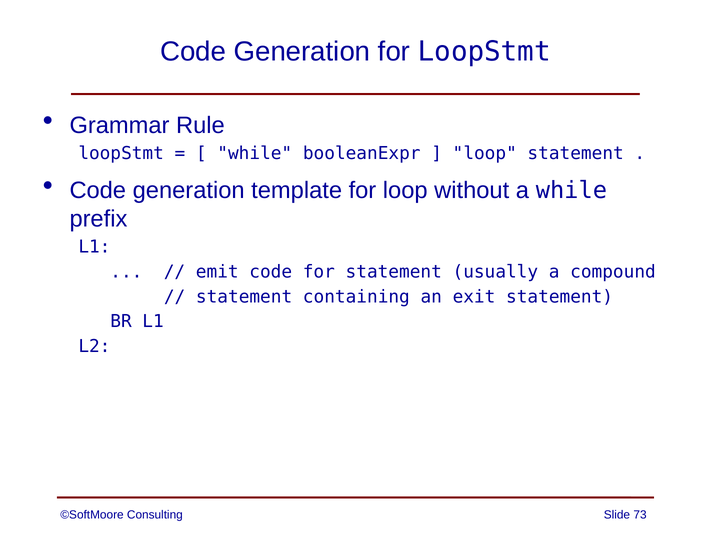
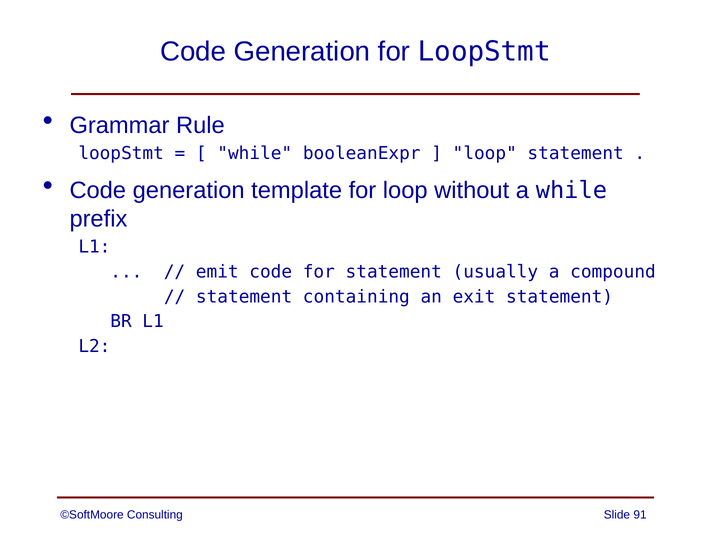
73: 73 -> 91 (640, 515)
